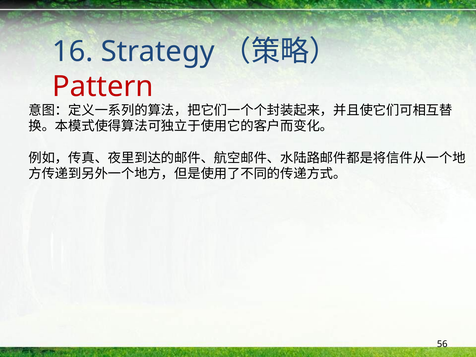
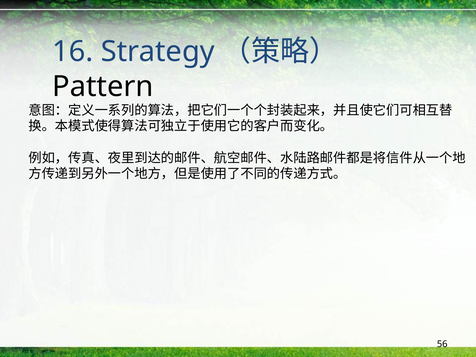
Pattern colour: red -> black (103, 86)
